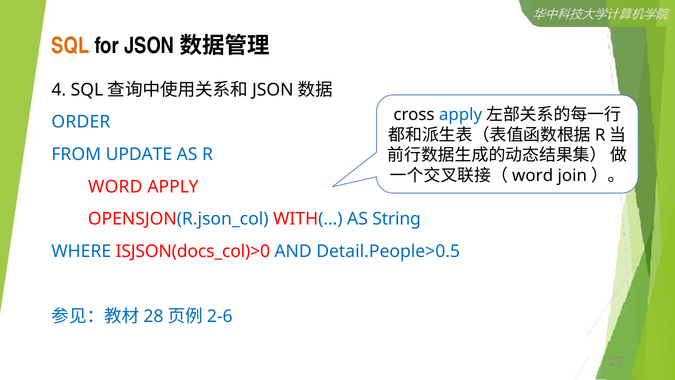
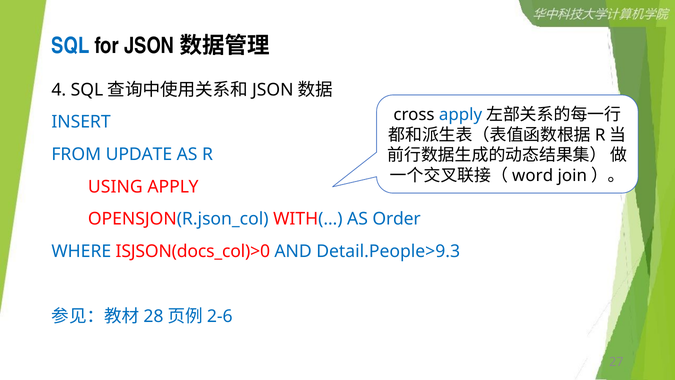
SQL colour: orange -> blue (70, 46)
ORDER: ORDER -> INSERT (81, 122)
WORD: WORD -> USING (115, 187)
String: String -> Order (397, 219)
Detail.People>0.5: Detail.People>0.5 -> Detail.People>9.3 (388, 251)
